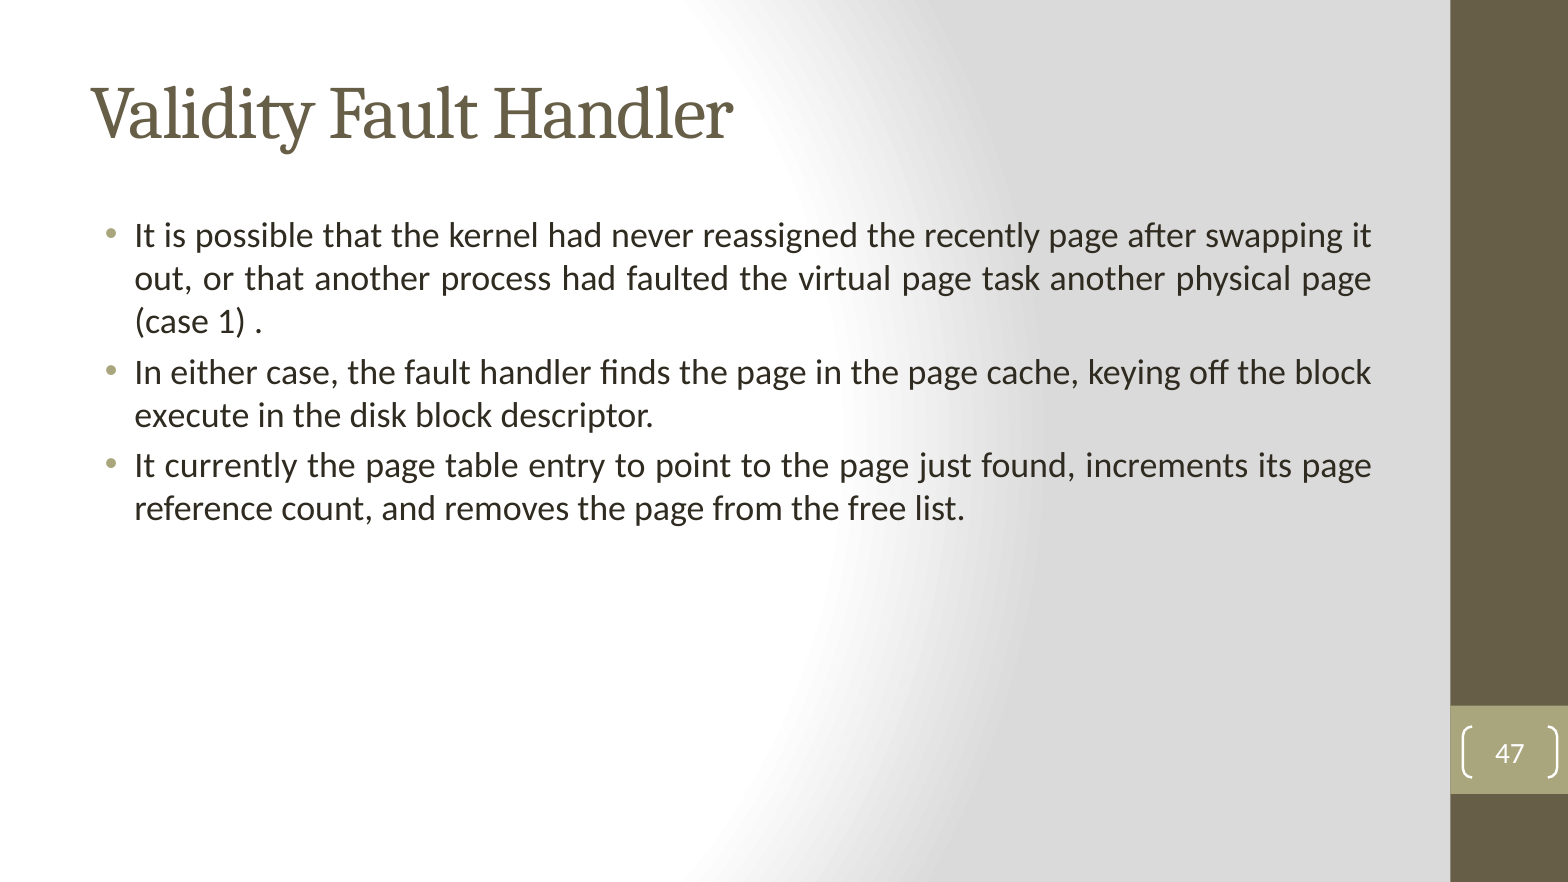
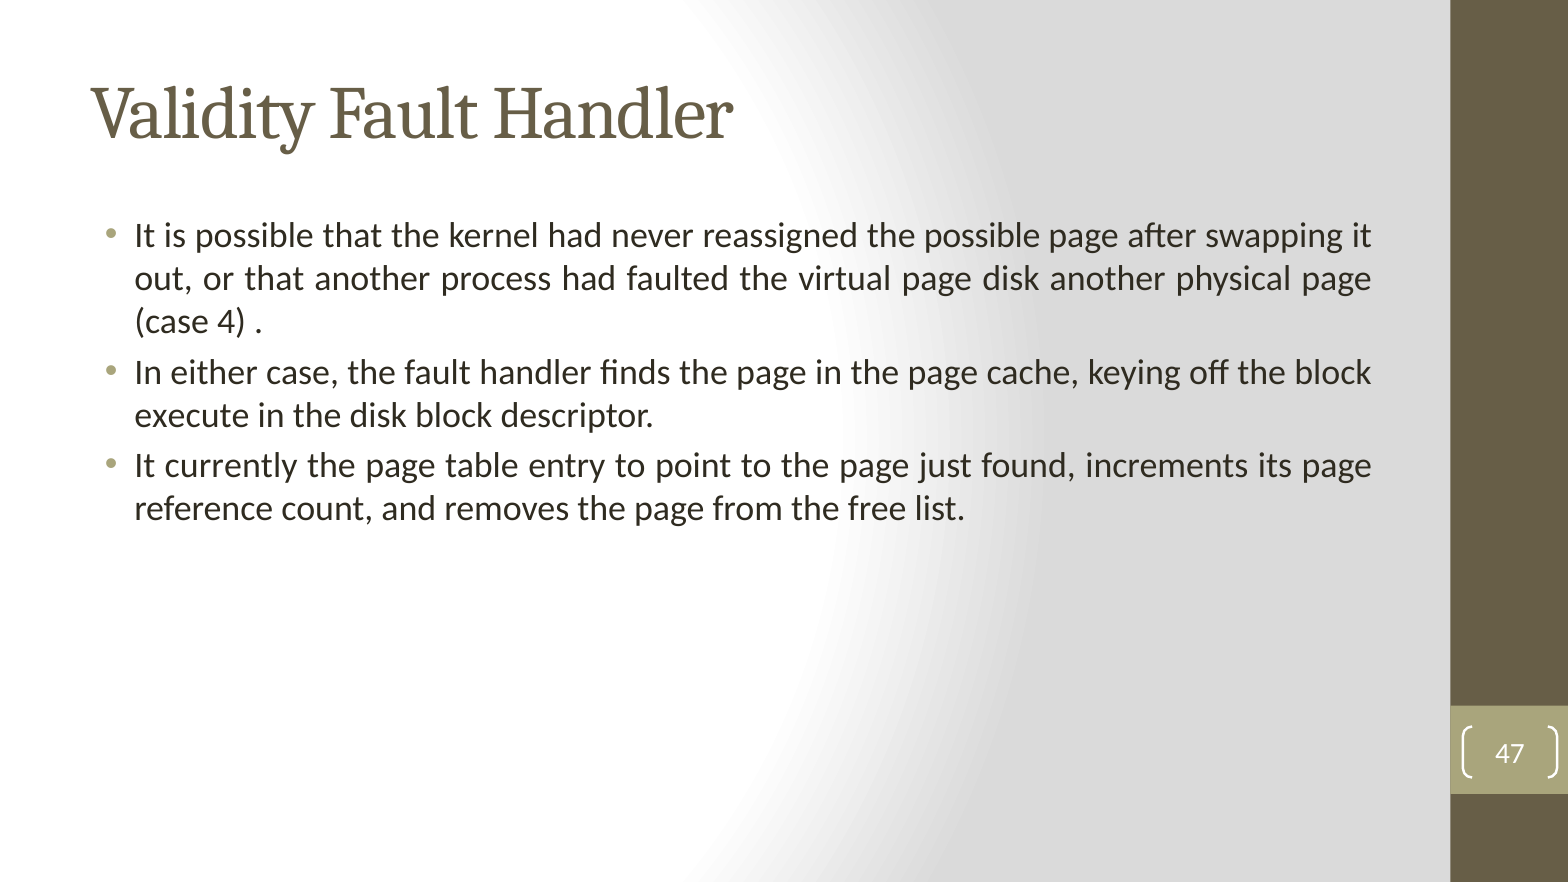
the recently: recently -> possible (982, 236)
page task: task -> disk (1011, 279)
1: 1 -> 4 (232, 322)
